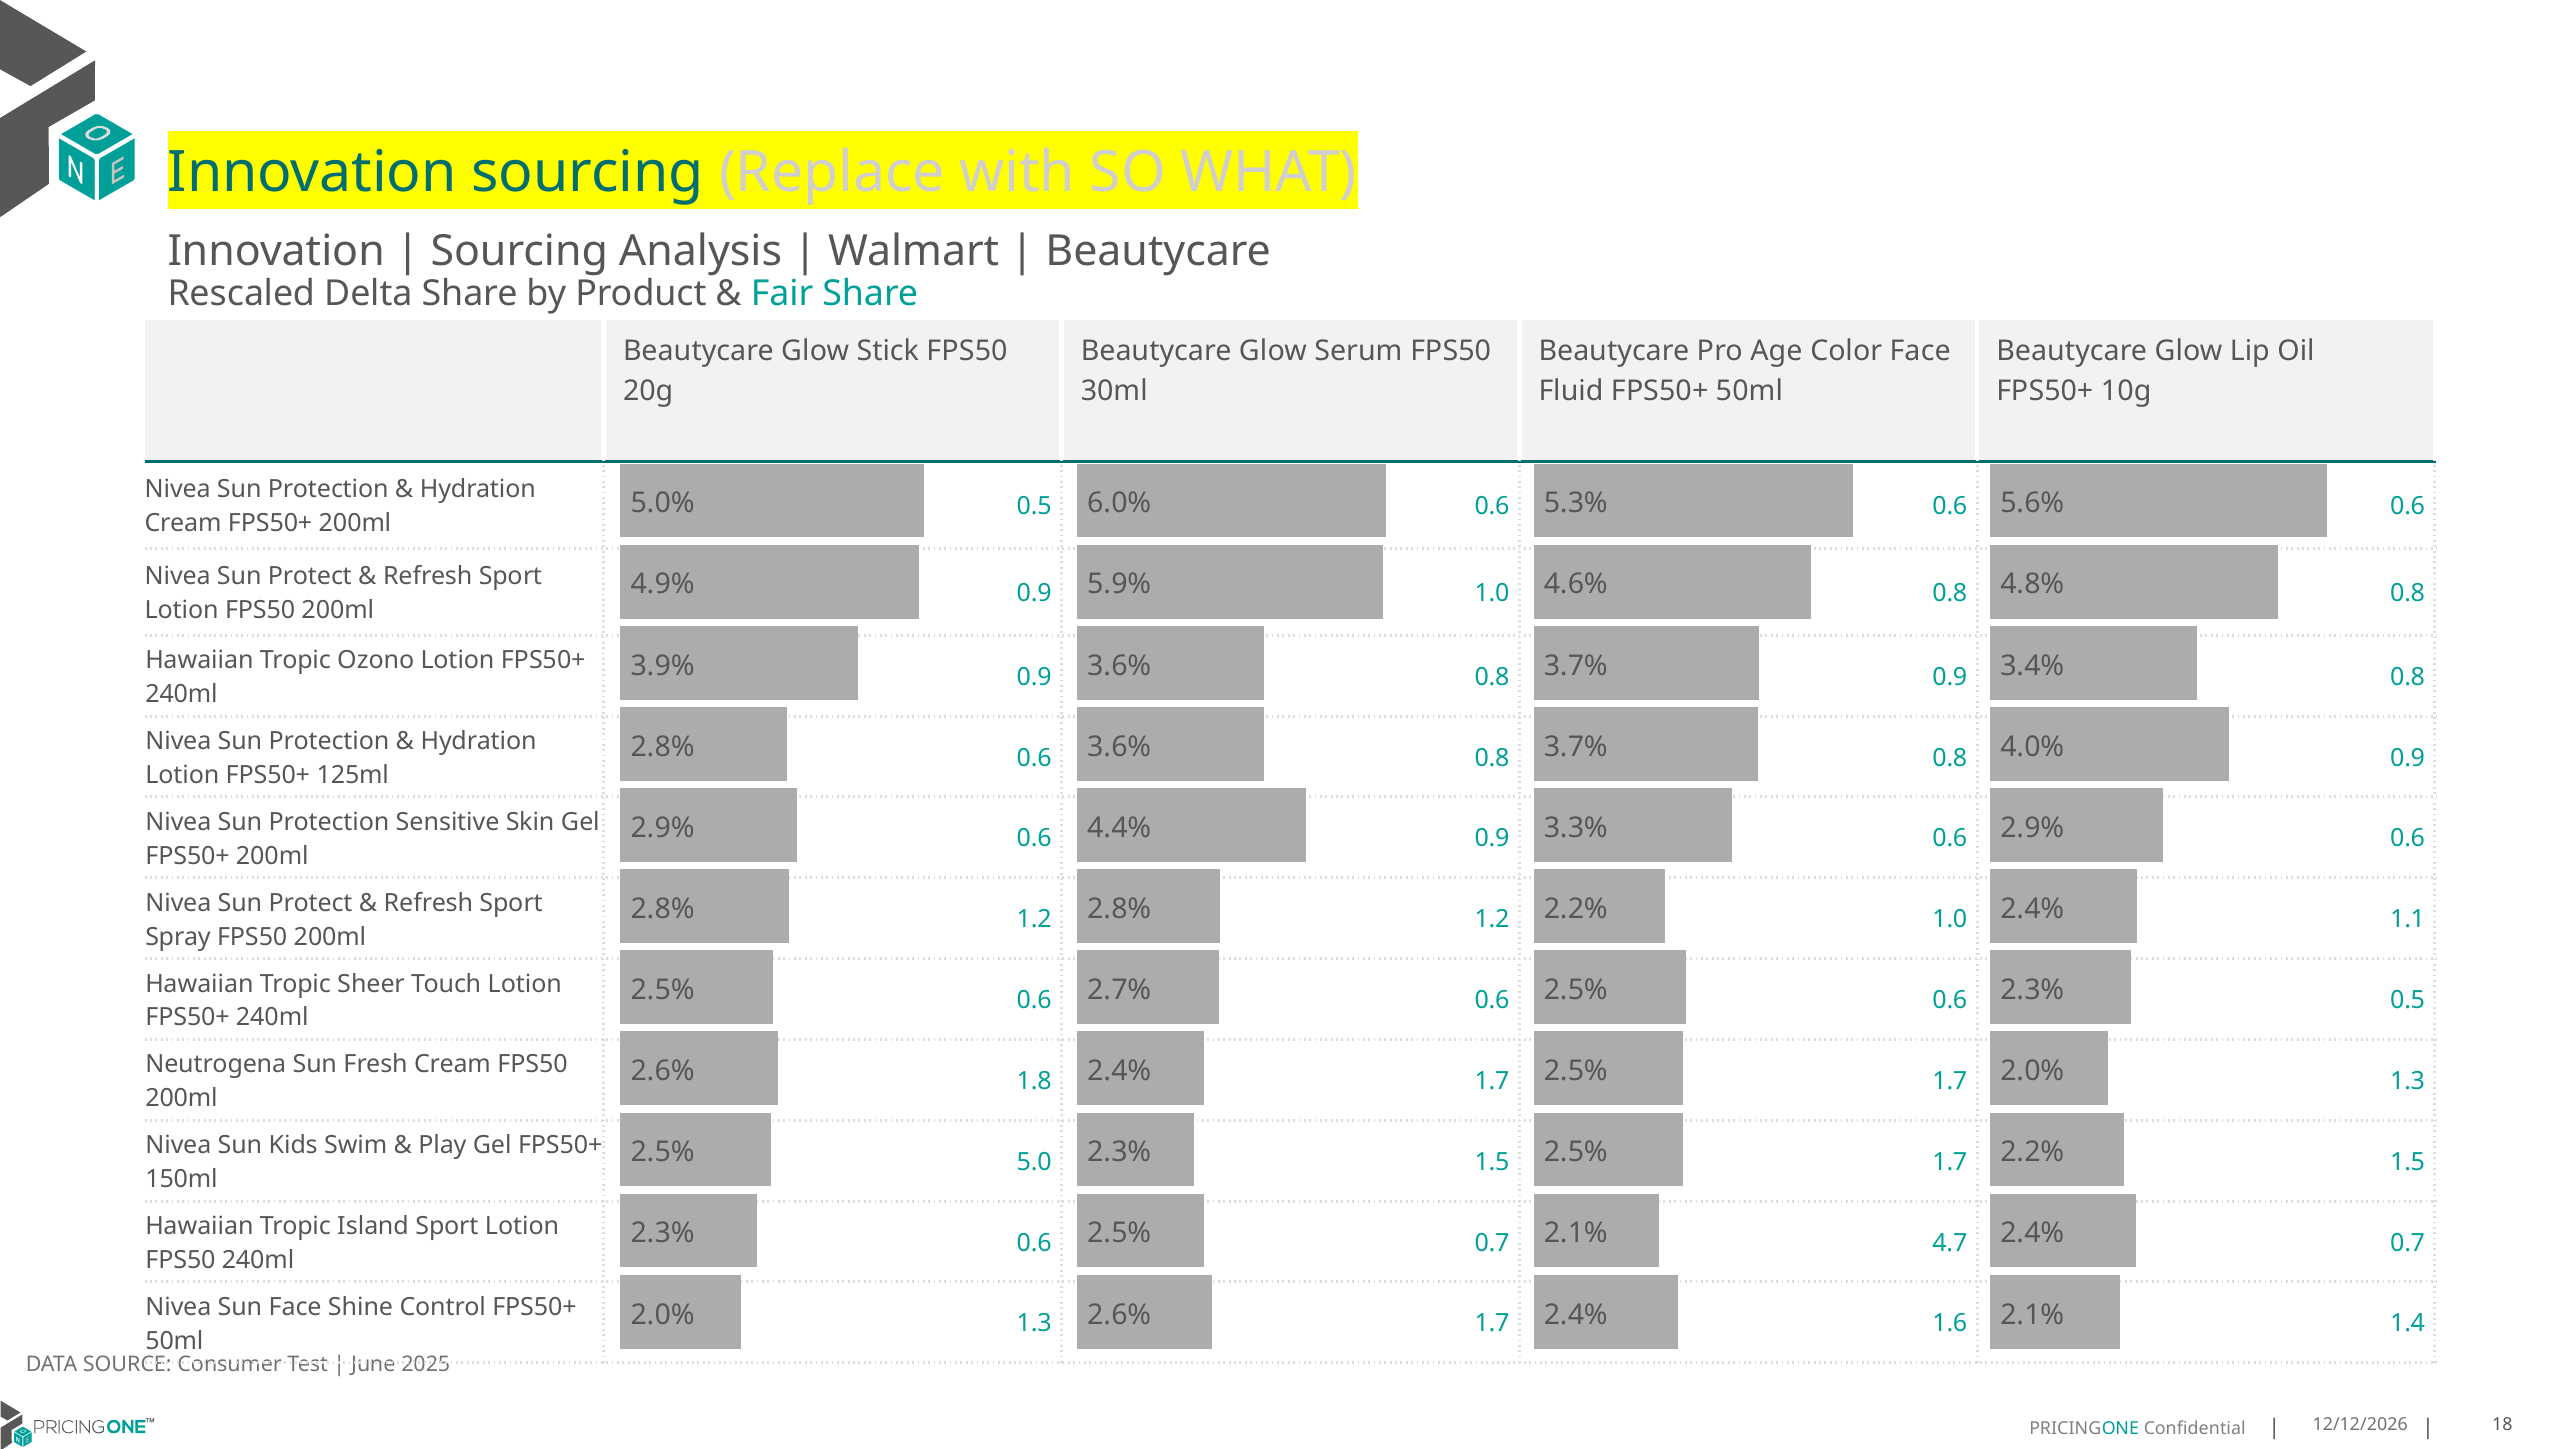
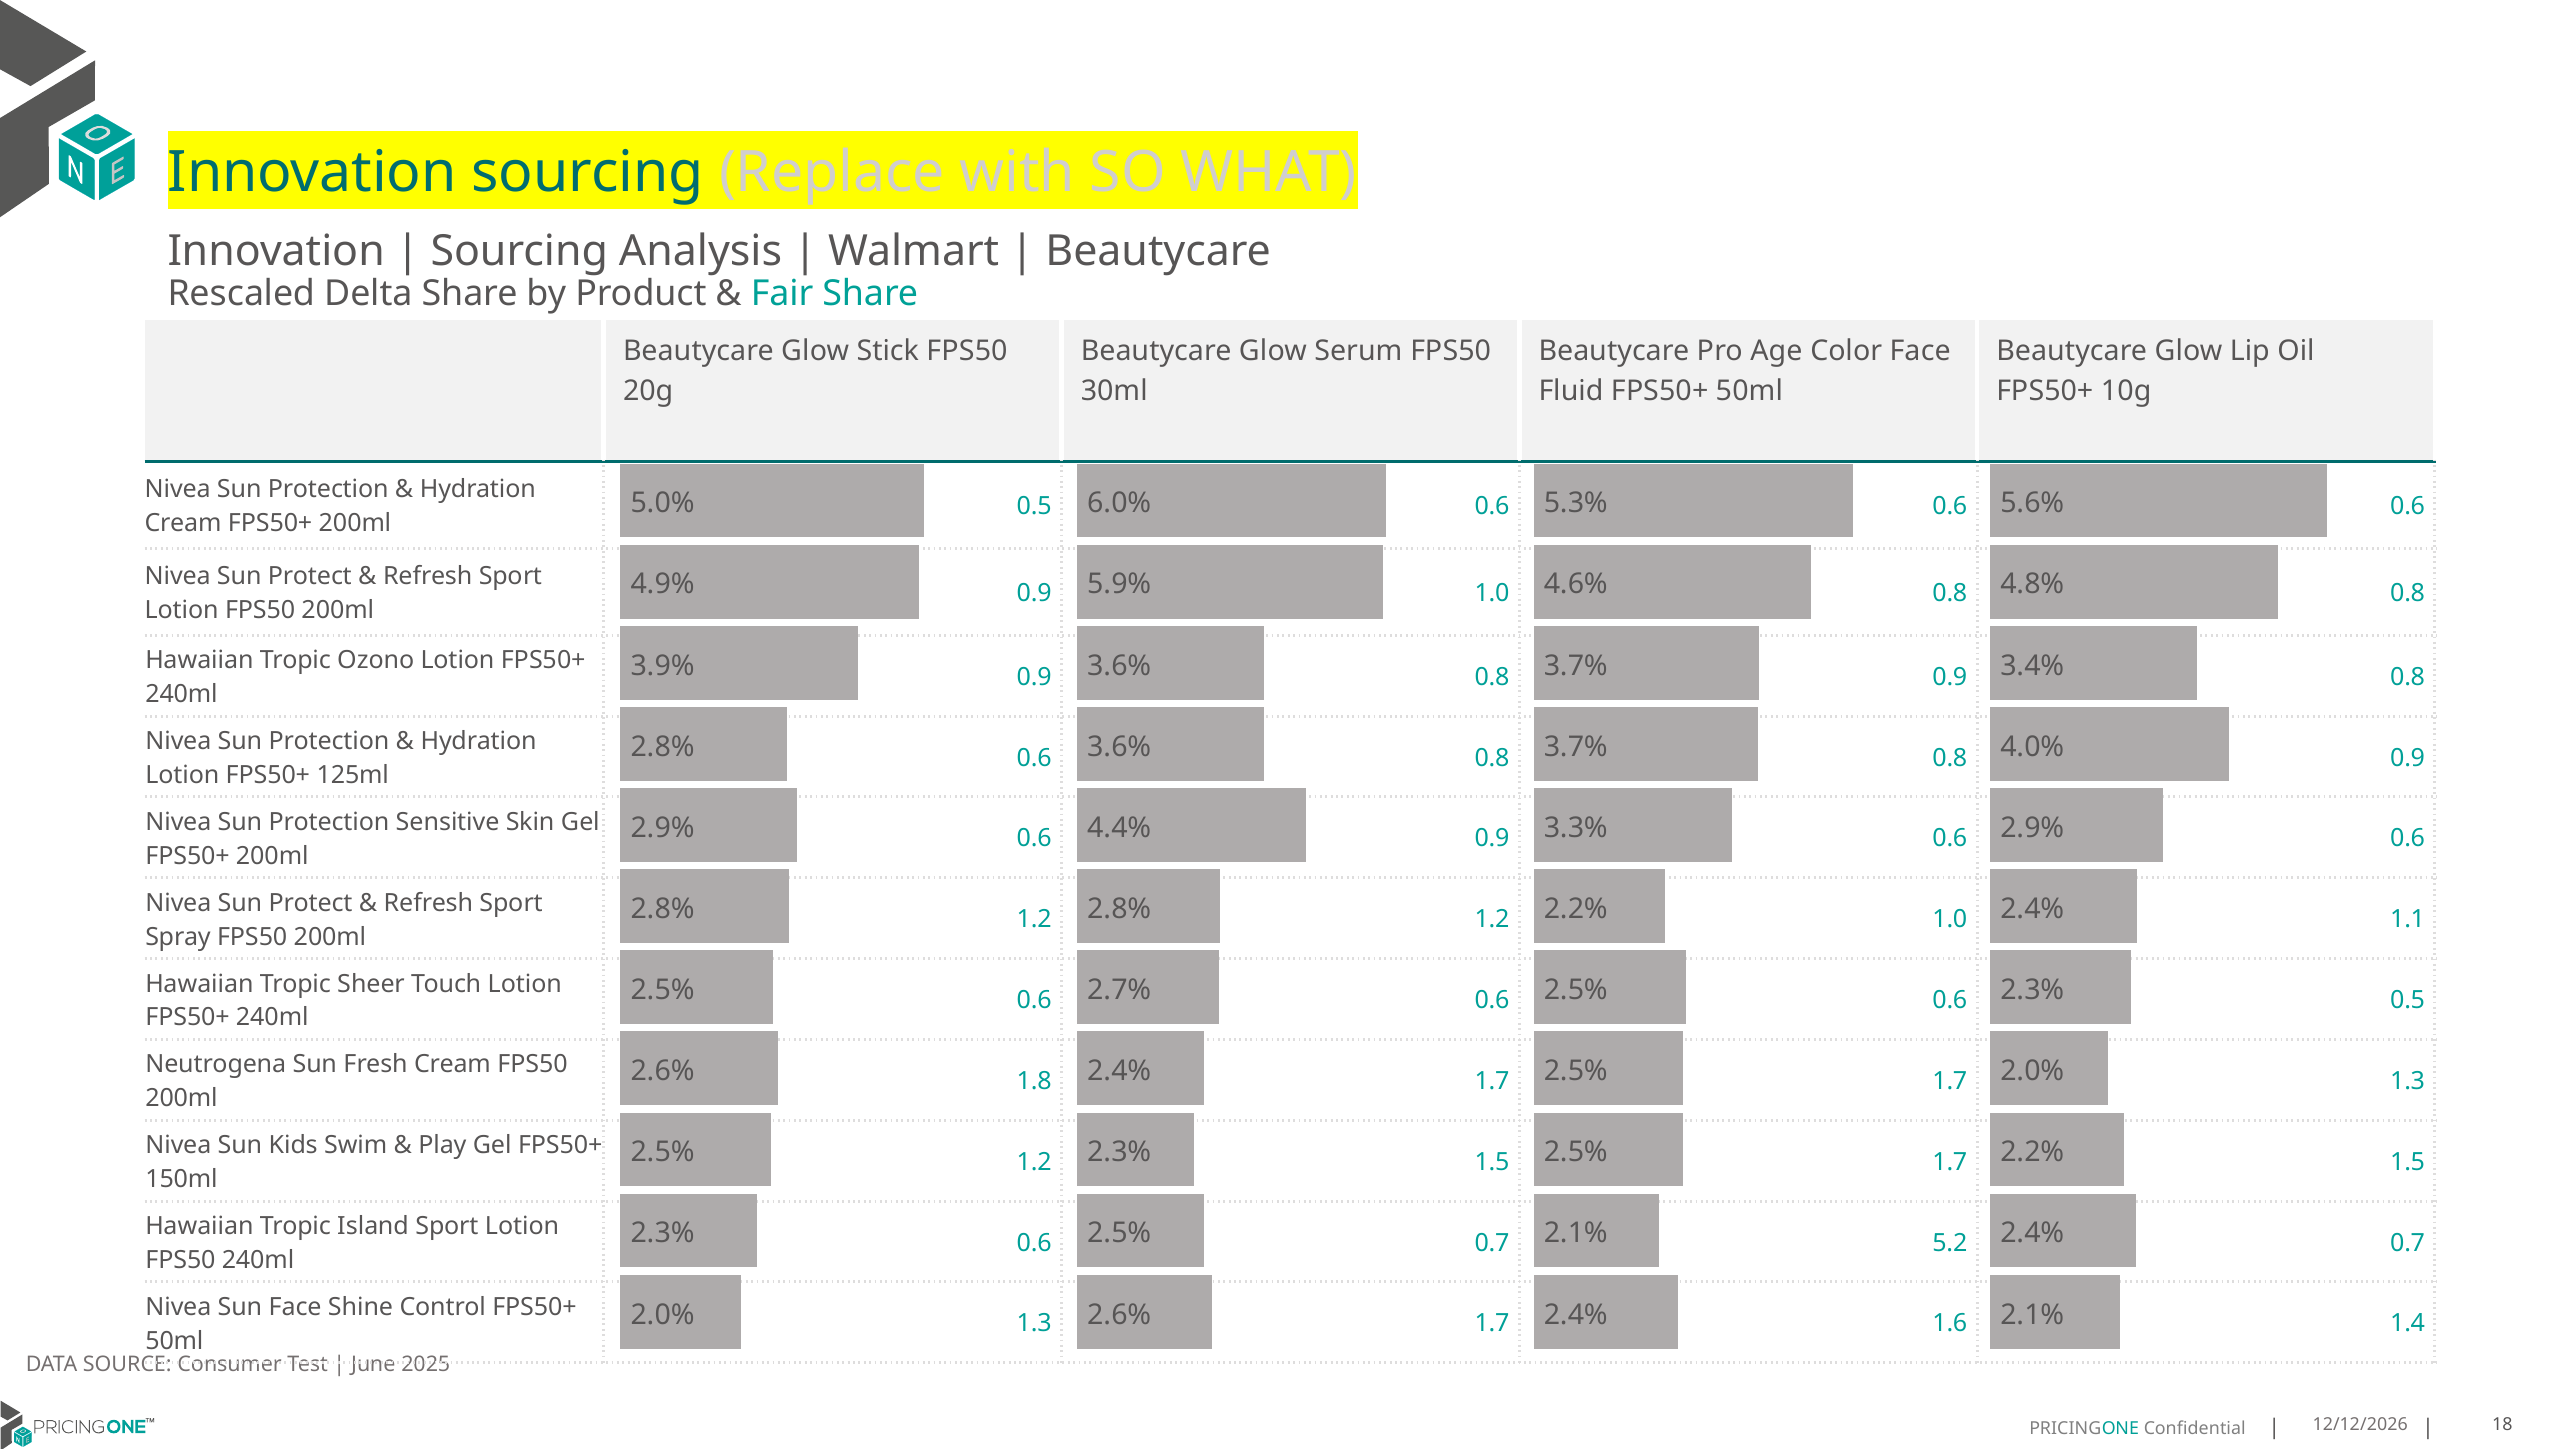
5.0: 5.0 -> 1.2 (1034, 1162)
4.7: 4.7 -> 5.2 (1950, 1243)
